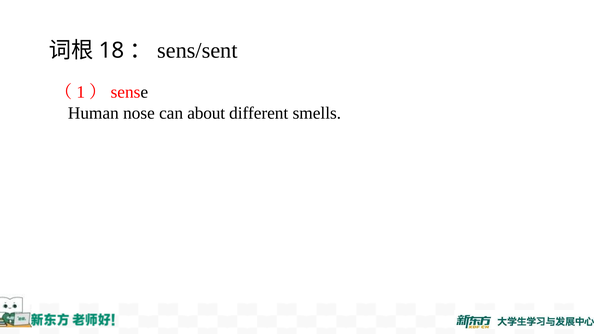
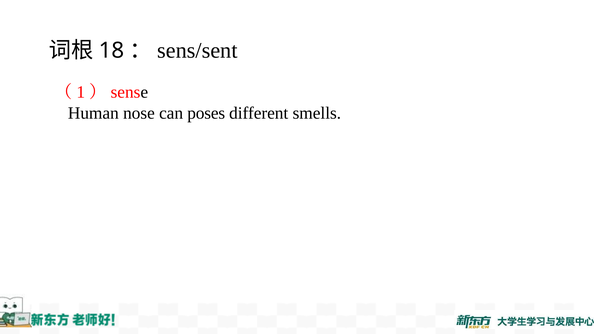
about: about -> poses (206, 113)
